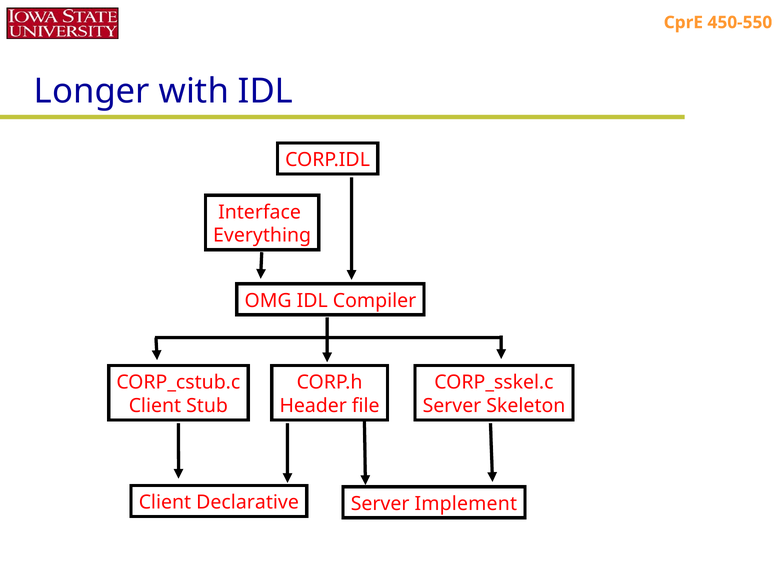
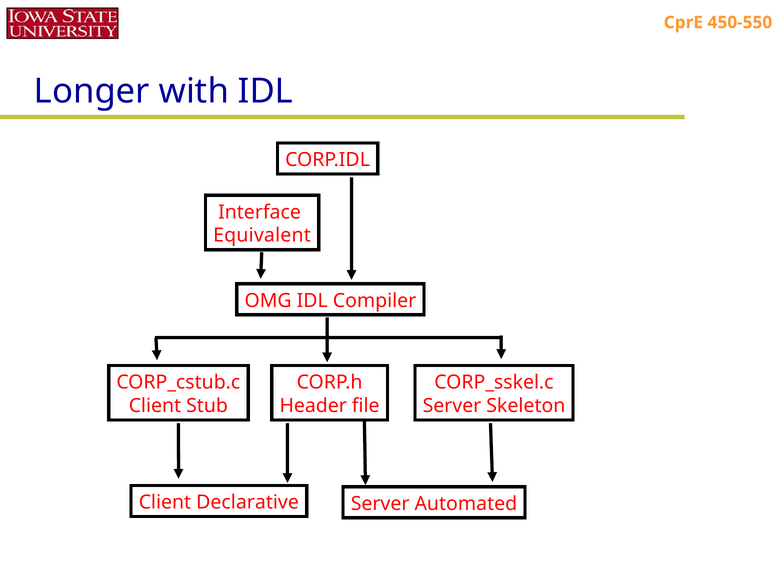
Everything: Everything -> Equivalent (262, 236)
Implement: Implement -> Automated (466, 504)
